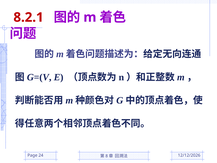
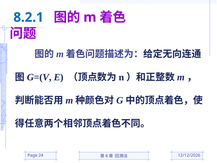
8.2.1 colour: red -> blue (29, 17)
